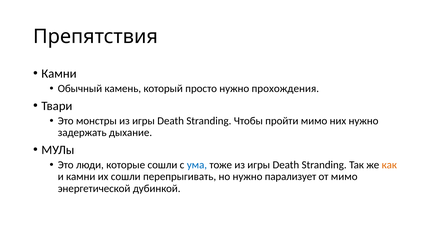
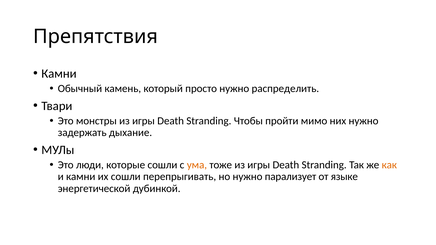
прохождения: прохождения -> распределить (285, 89)
ума colour: blue -> orange (197, 165)
от мимо: мимо -> языке (344, 177)
